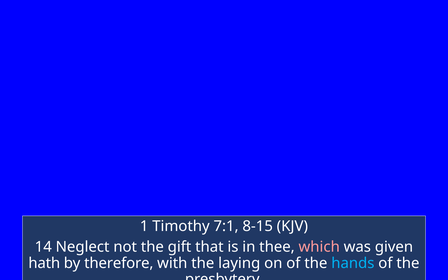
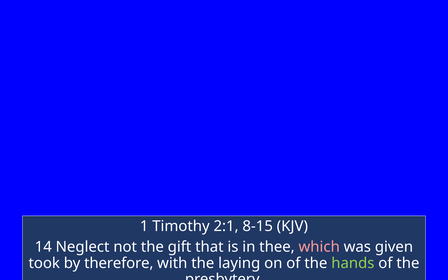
7:1: 7:1 -> 2:1 (226, 226)
hath: hath -> took (44, 263)
hands colour: light blue -> light green (353, 263)
